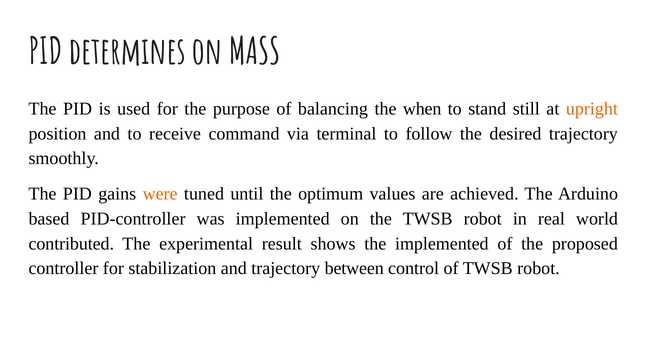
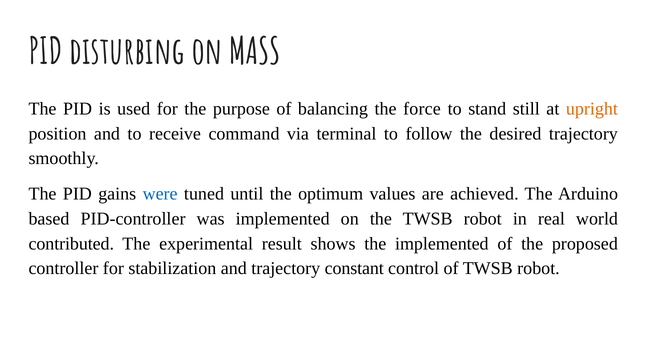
determines: determines -> disturbing (127, 52)
when: when -> force (422, 109)
were colour: orange -> blue (160, 194)
between: between -> constant (354, 269)
